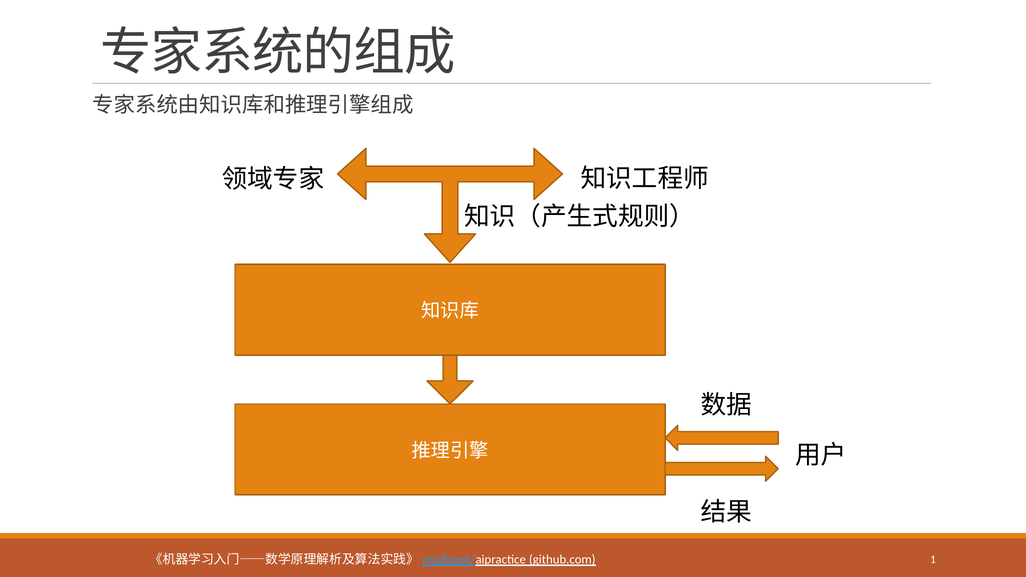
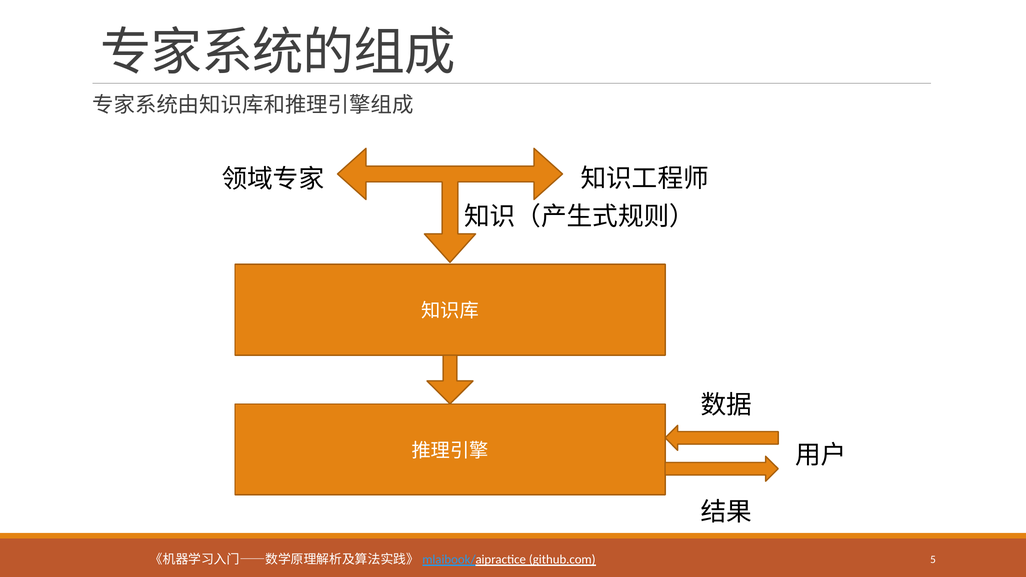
1: 1 -> 5 (933, 560)
